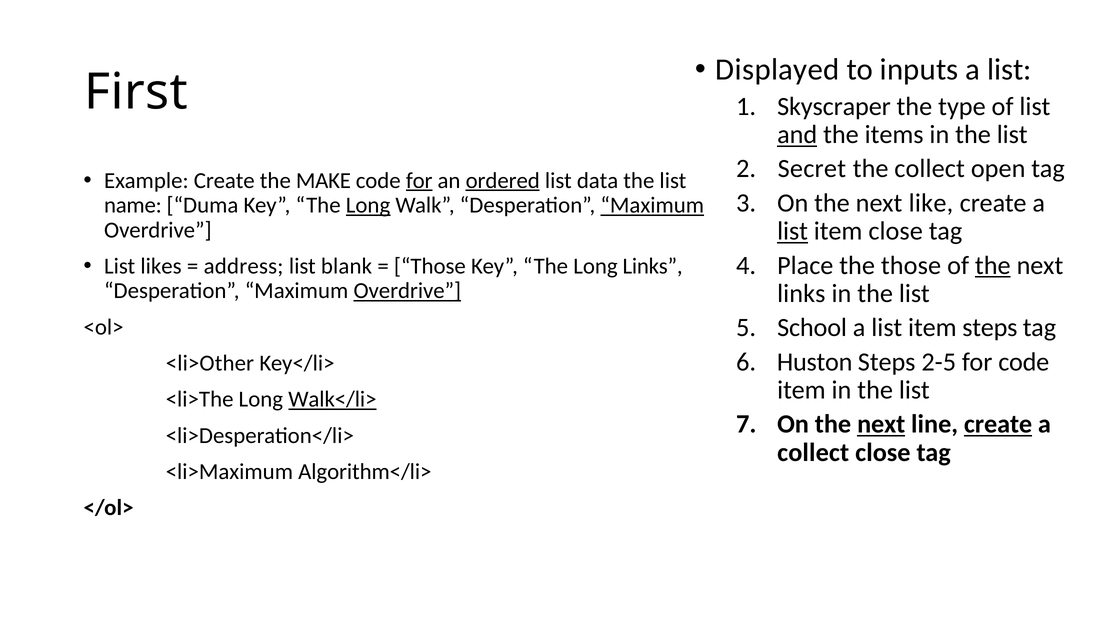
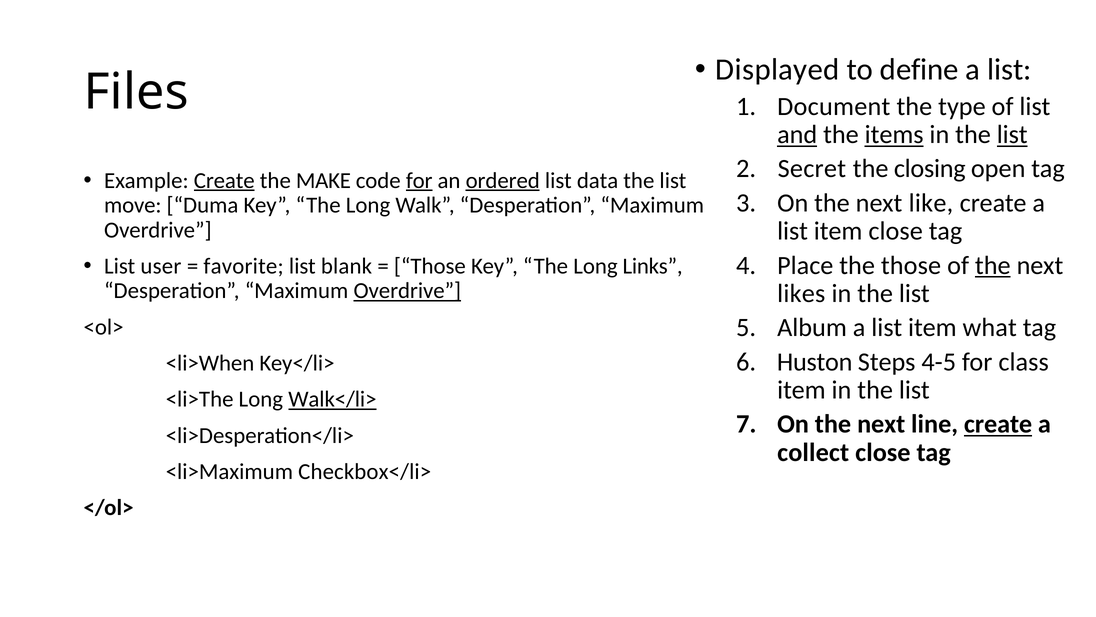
inputs: inputs -> define (919, 70)
First: First -> Files (136, 92)
Skyscraper: Skyscraper -> Document (834, 106)
items underline: none -> present (894, 135)
list underline: none -> present (1012, 135)
the collect: collect -> closing (930, 169)
Create underline: none -> present (224, 180)
name: name -> move (133, 205)
Long underline: present -> none (368, 205)
Maximum underline: present -> none (652, 205)
list underline: present -> none (793, 231)
likes: likes -> user (161, 266)
address: address -> favorite (244, 266)
links: links -> likes (801, 293)
School: School -> Album (812, 328)
item steps: steps -> what (990, 328)
2-5: 2-5 -> 4-5 (939, 362)
for code: code -> class (1024, 362)
<li>Other: <li>Other -> <li>When (210, 363)
next underline: present -> none (881, 424)
Algorithm</li>: Algorithm</li> -> Checkbox</li> (365, 471)
